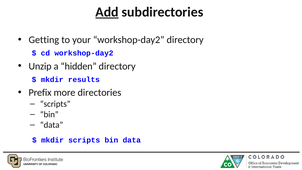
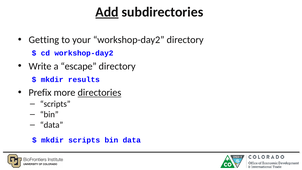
Unzip: Unzip -> Write (40, 66)
hidden: hidden -> escape (79, 66)
directories underline: none -> present (99, 93)
